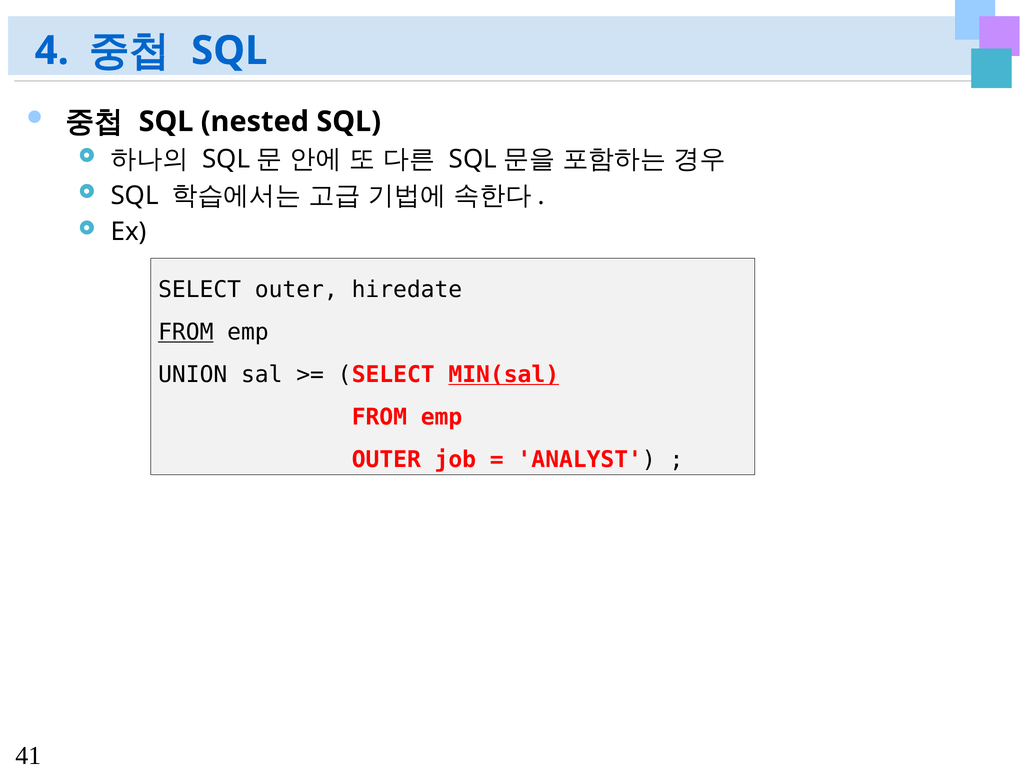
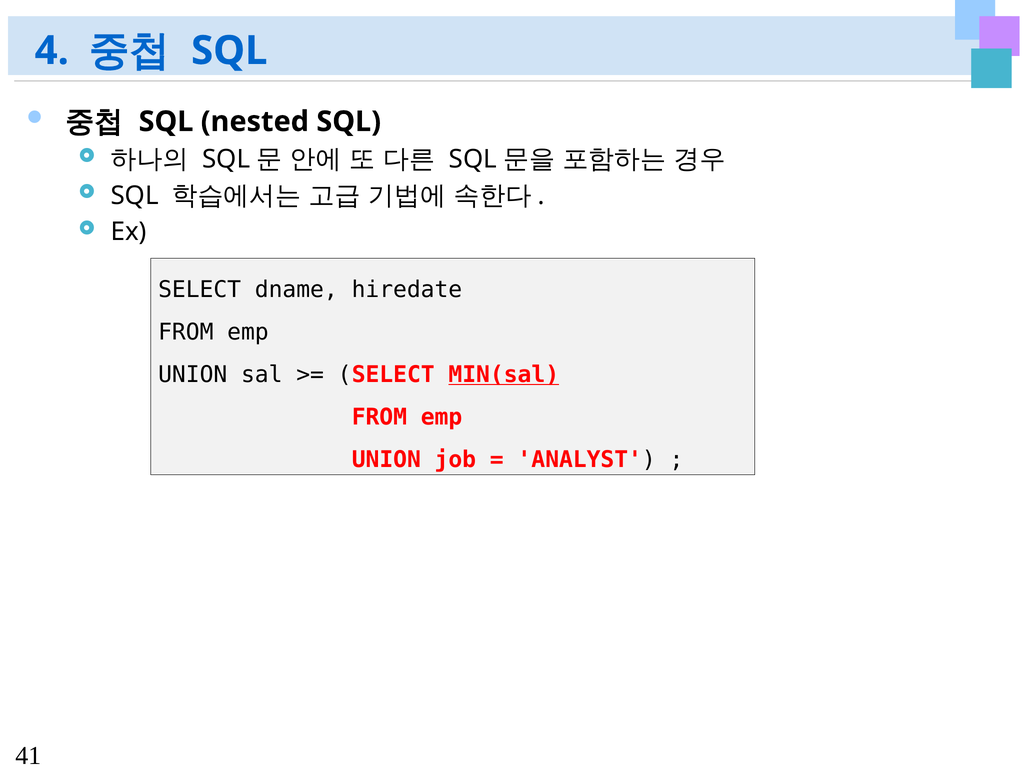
SELECT outer: outer -> dname (296, 290)
FROM underline: present -> none (186, 332)
OUTER: OUTER -> UNION (386, 460)
